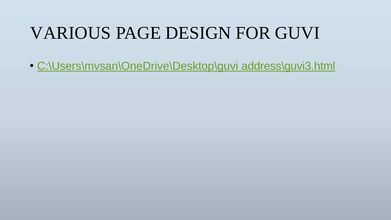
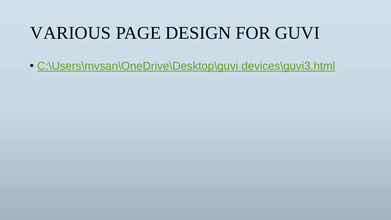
address\guvi3.html: address\guvi3.html -> devices\guvi3.html (288, 66)
